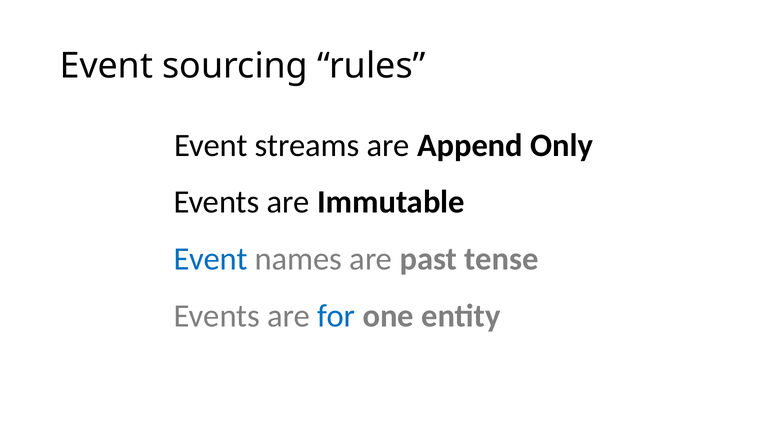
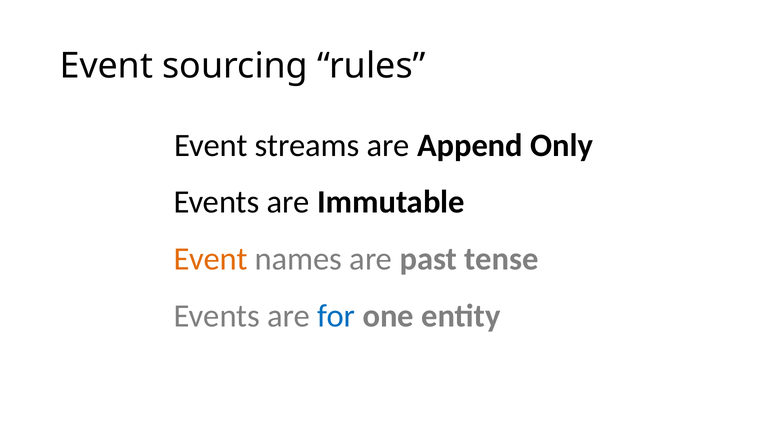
Event colour: blue -> orange (211, 259)
